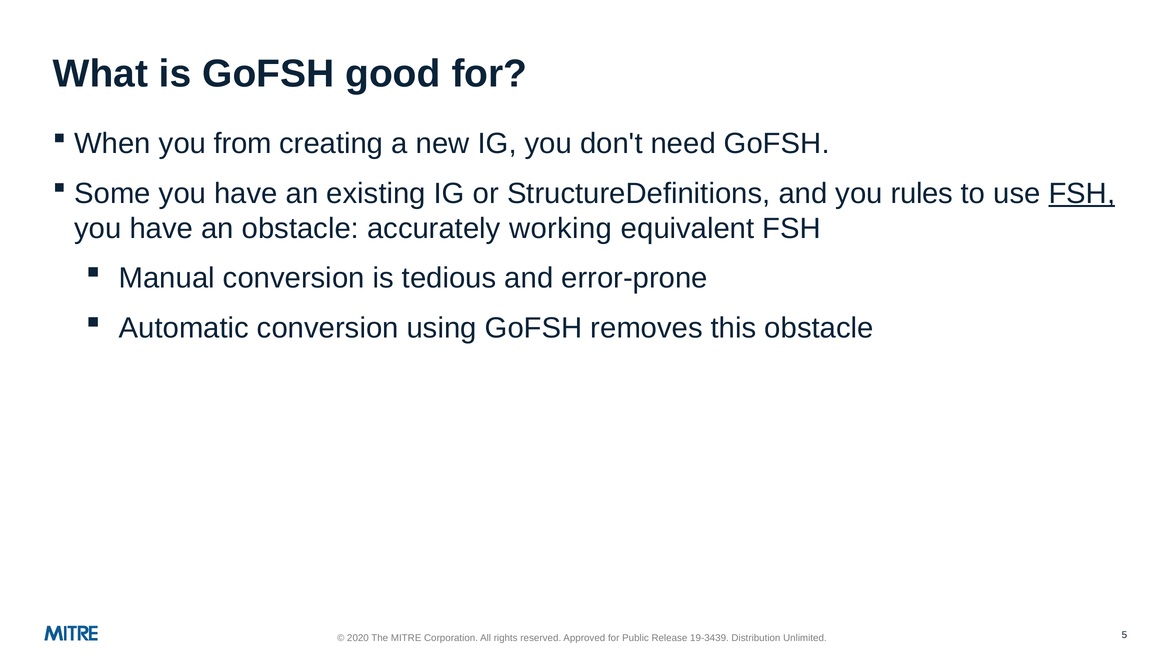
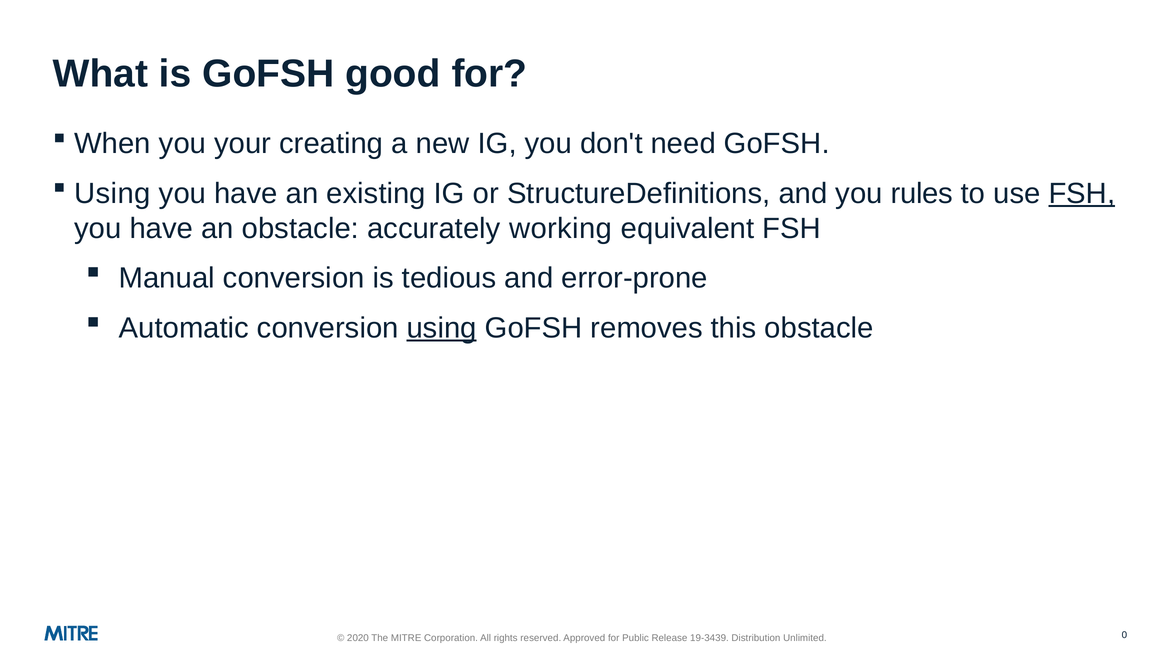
from: from -> your (243, 144)
Some: Some -> Using (112, 194)
using underline: none -> present (442, 328)
5: 5 -> 0 (1124, 636)
